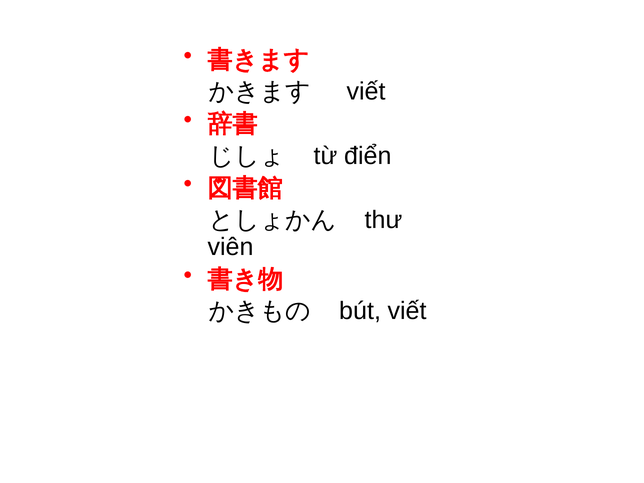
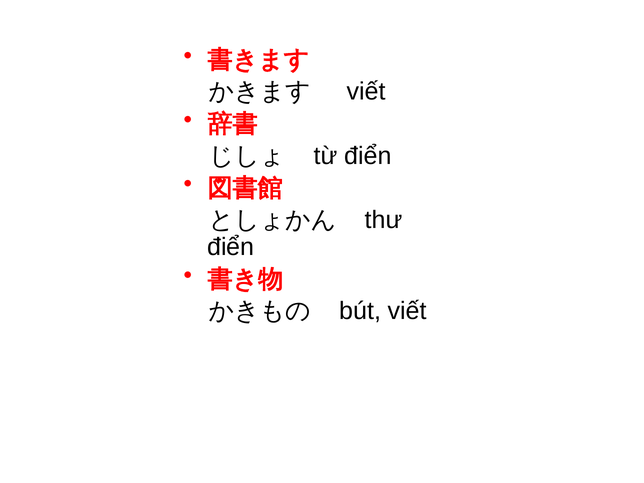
viên: viên -> điển (231, 247)
